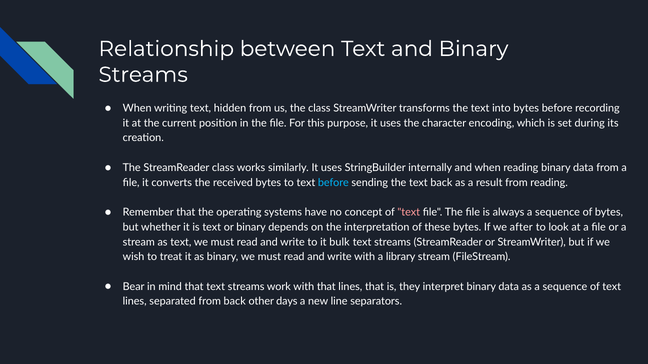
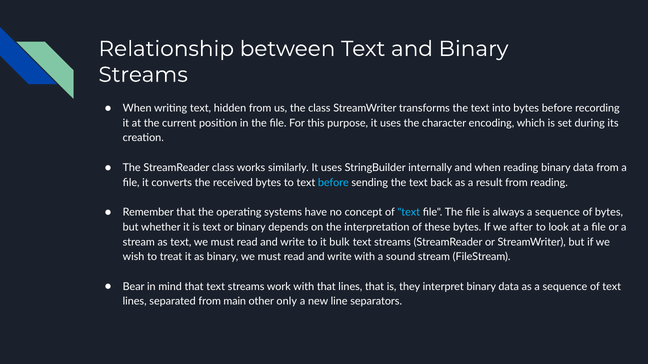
text colour: pink -> light blue (409, 213)
library: library -> sound (401, 257)
from back: back -> main (235, 302)
days: days -> only (287, 302)
